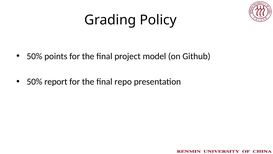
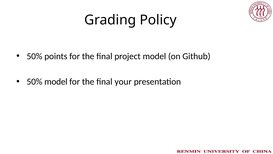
50% report: report -> model (56, 82)
repo: repo -> your (123, 82)
